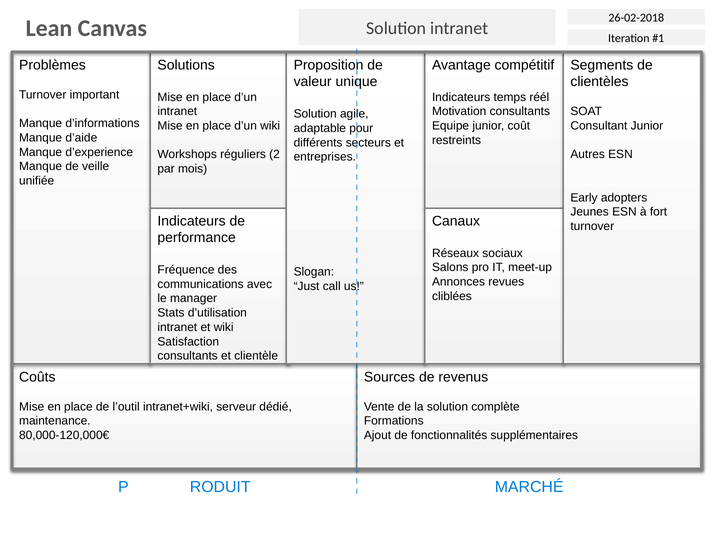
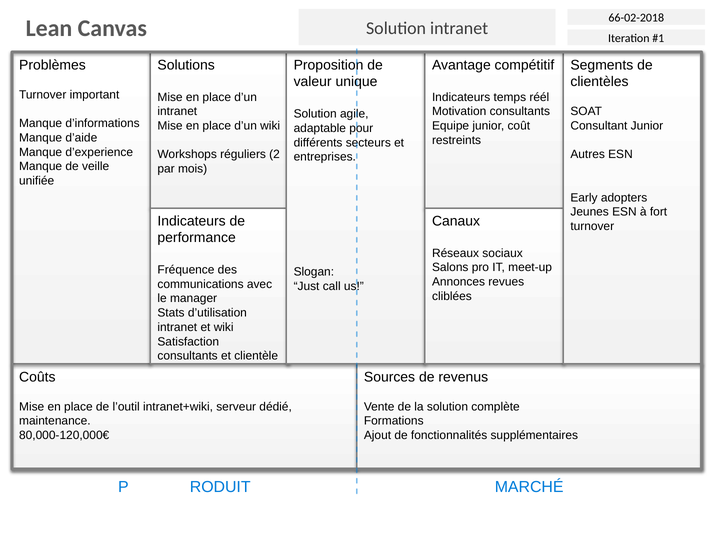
26-02-2018: 26-02-2018 -> 66-02-2018 (636, 18)
